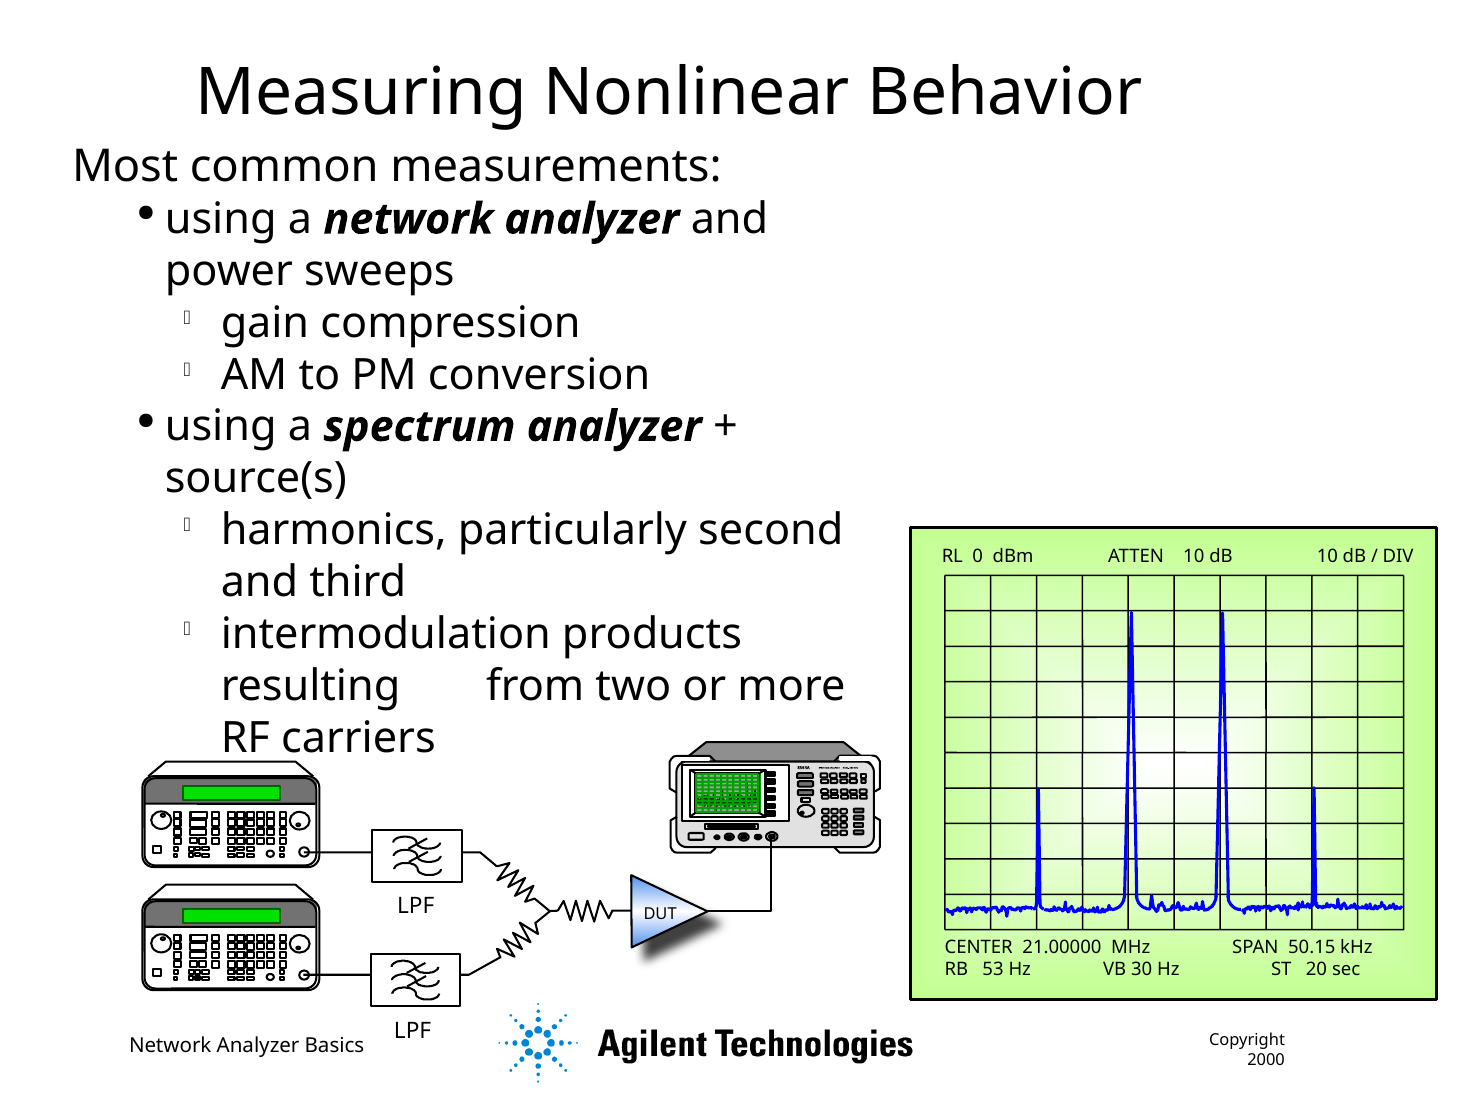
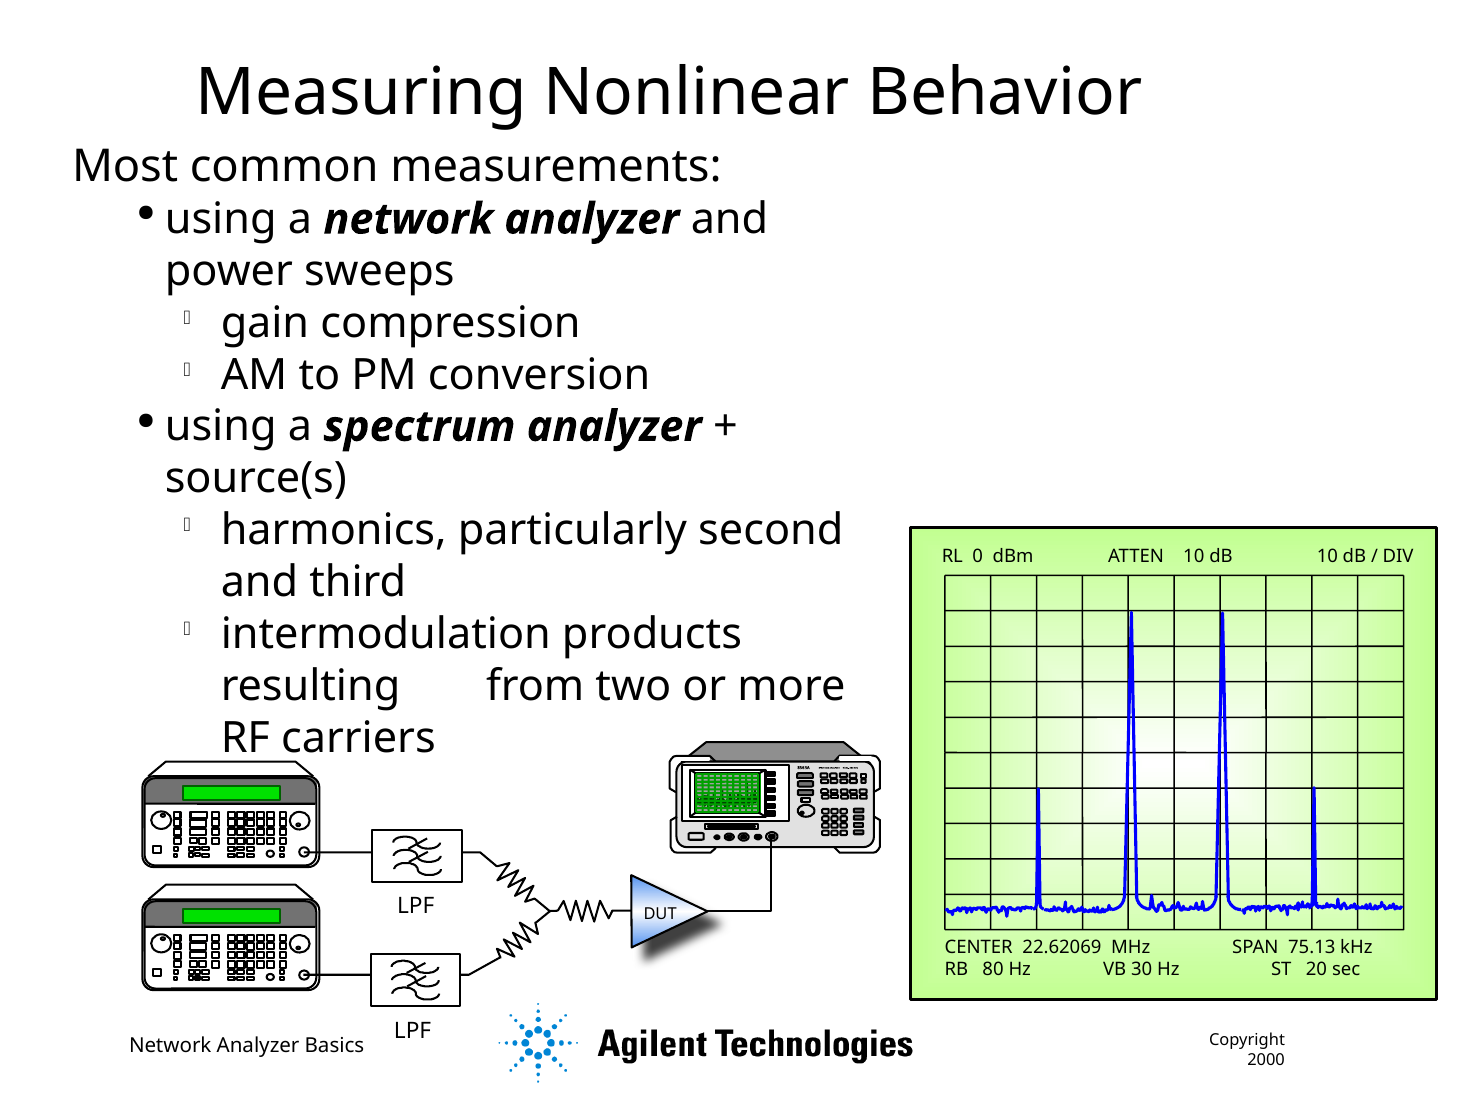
21.00000: 21.00000 -> 22.62069 (1062, 947)
50.15: 50.15 -> 75.13 (1312, 947)
53: 53 -> 80 (993, 970)
